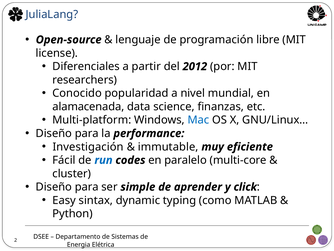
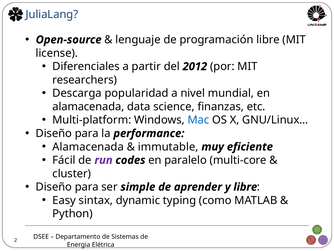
Conocido: Conocido -> Descarga (77, 93)
Investigación: Investigación -> Alamacenada (88, 147)
run colour: blue -> purple (104, 160)
y click: click -> libre (245, 187)
